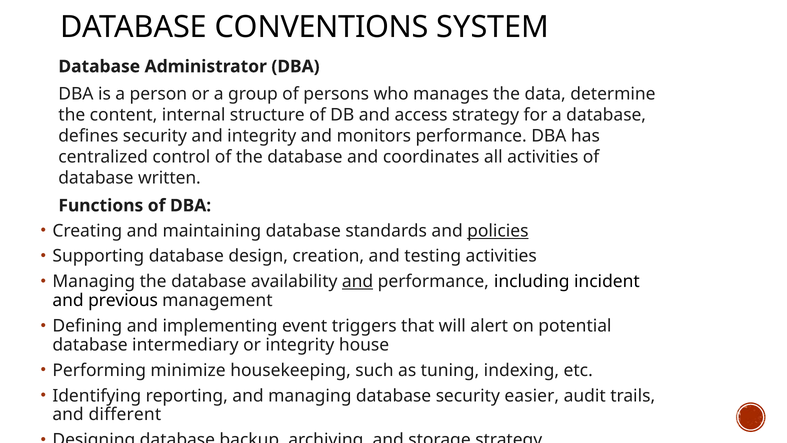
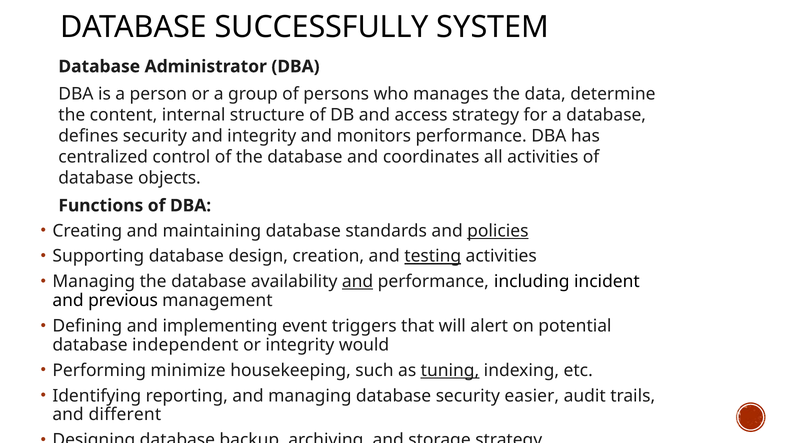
CONVENTIONS: CONVENTIONS -> SUCCESSFULLY (322, 27)
written: written -> objects (169, 178)
testing underline: none -> present (433, 256)
intermediary: intermediary -> independent (185, 345)
house: house -> would (364, 345)
tuning underline: none -> present (450, 370)
